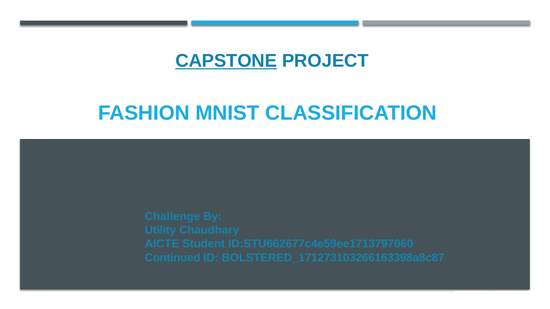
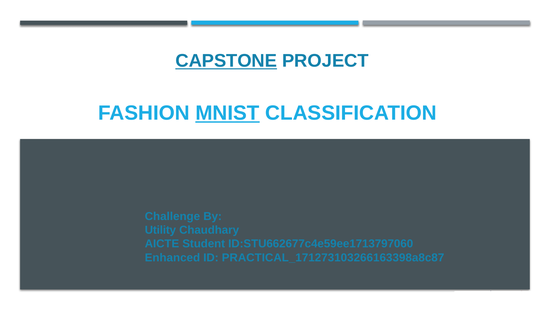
MNIST underline: none -> present (228, 113)
Continued: Continued -> Enhanced (172, 258)
BOLSTERED_171273103266163398a8c87: BOLSTERED_171273103266163398a8c87 -> PRACTICAL_171273103266163398a8c87 (333, 258)
